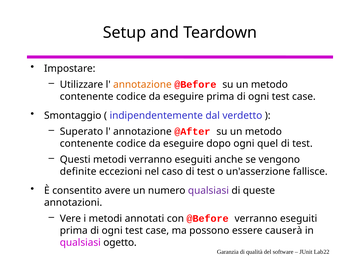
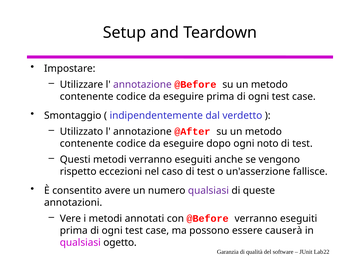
annotazione colour: orange -> purple (142, 85)
Superato: Superato -> Utilizzato (81, 132)
quel: quel -> noto (268, 144)
definite: definite -> rispetto (78, 172)
